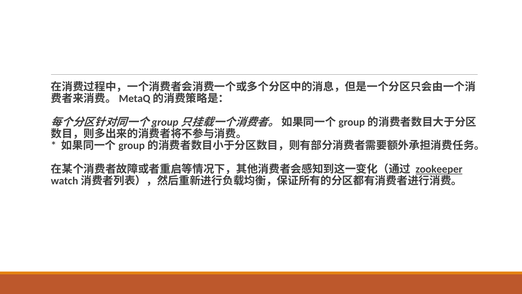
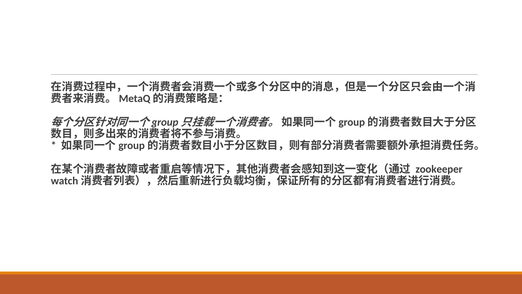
zookeeper underline: present -> none (439, 169)
